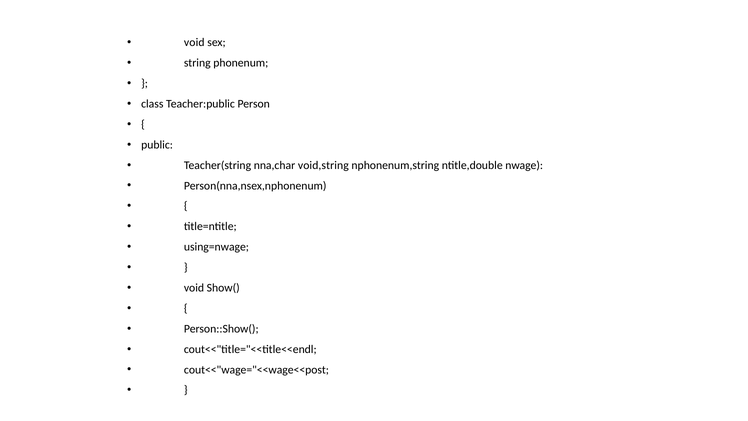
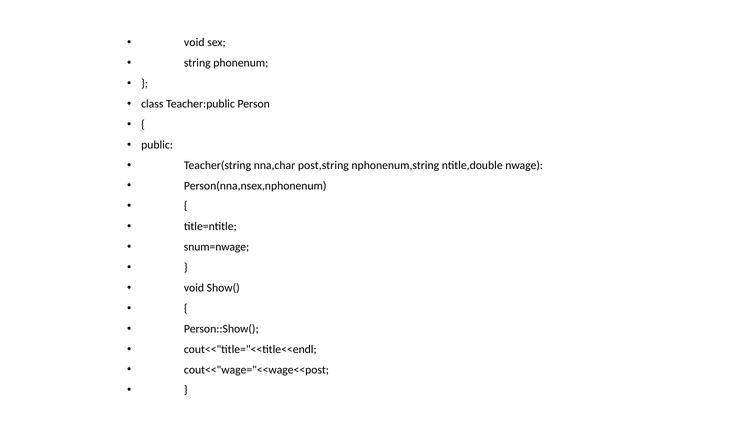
void,string: void,string -> post,string (323, 165)
using=nwage: using=nwage -> snum=nwage (217, 247)
